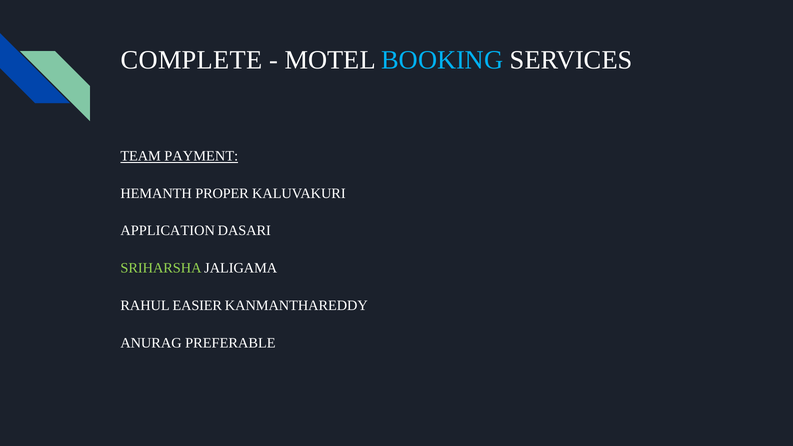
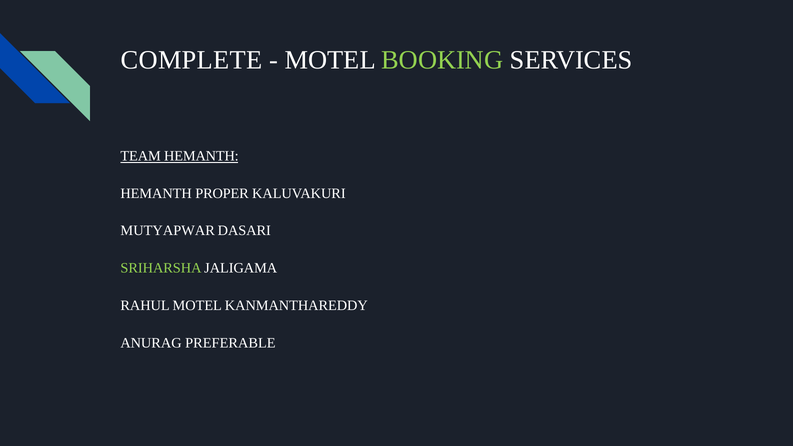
BOOKING colour: light blue -> light green (442, 60)
TEAM PAYMENT: PAYMENT -> HEMANTH (201, 156)
APPLICATION: APPLICATION -> MUTYAPWAR (168, 231)
RAHUL EASIER: EASIER -> MOTEL (197, 306)
